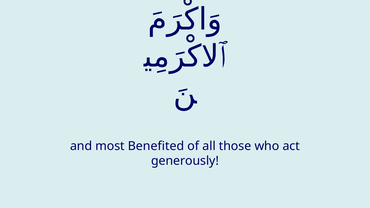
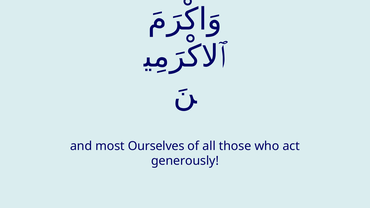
Benefited: Benefited -> Ourselves (156, 146)
